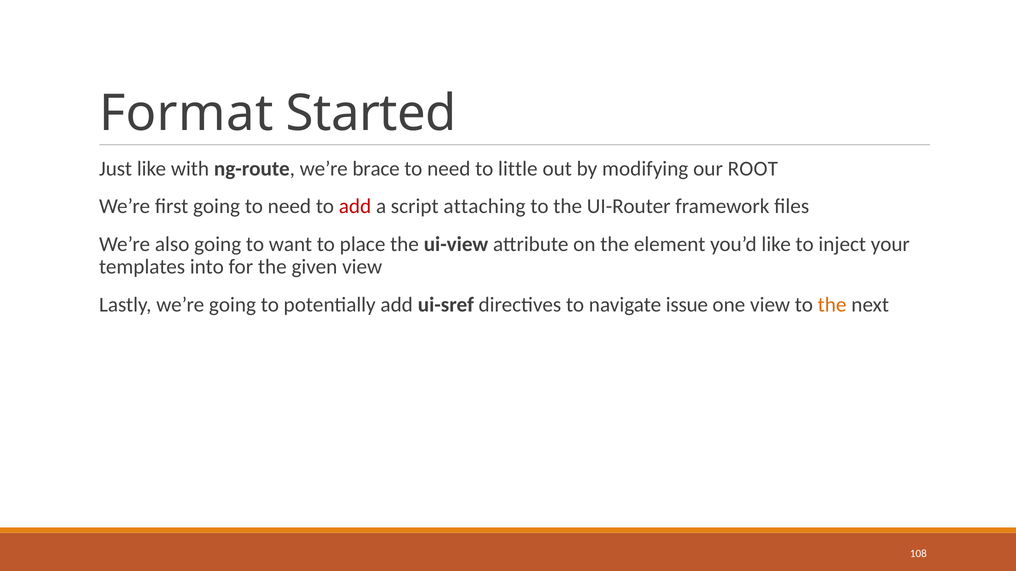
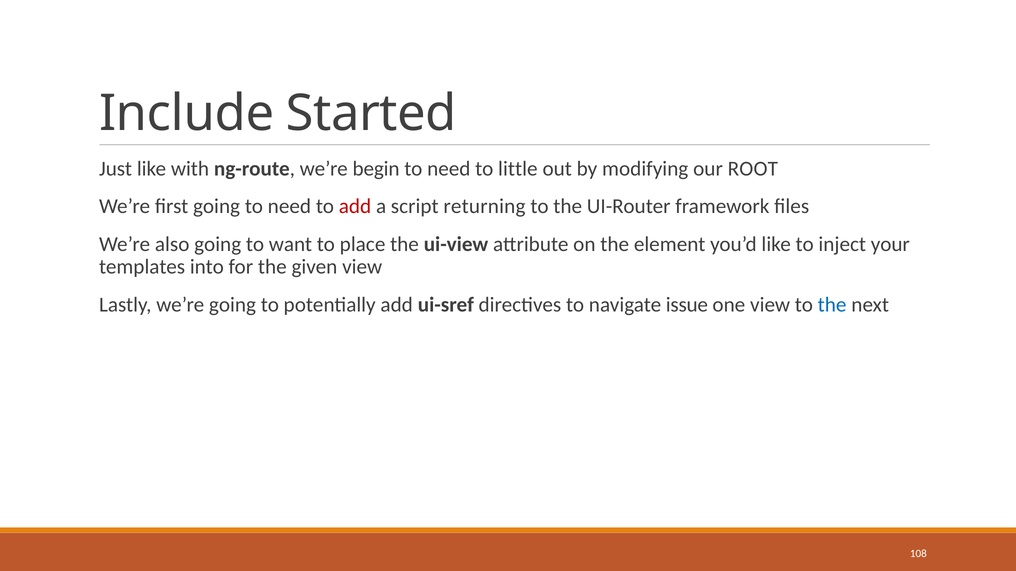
Format: Format -> Include (187, 114)
brace: brace -> begin (376, 169)
attaching: attaching -> returning (484, 207)
the colour: orange -> blue (832, 305)
